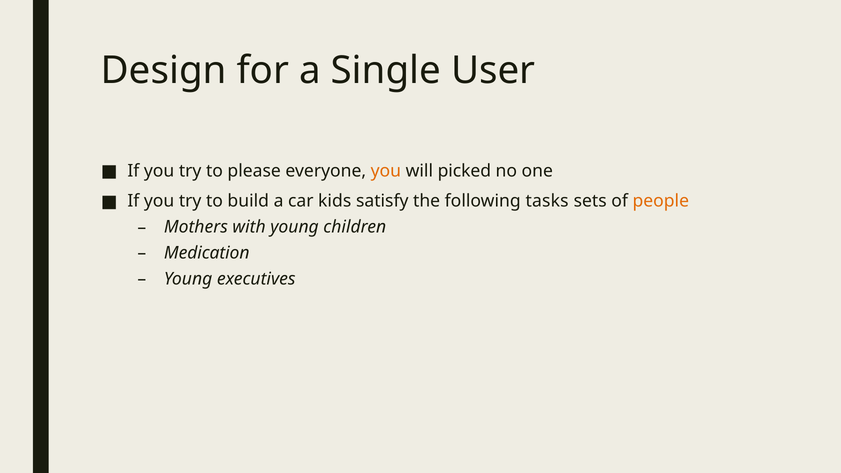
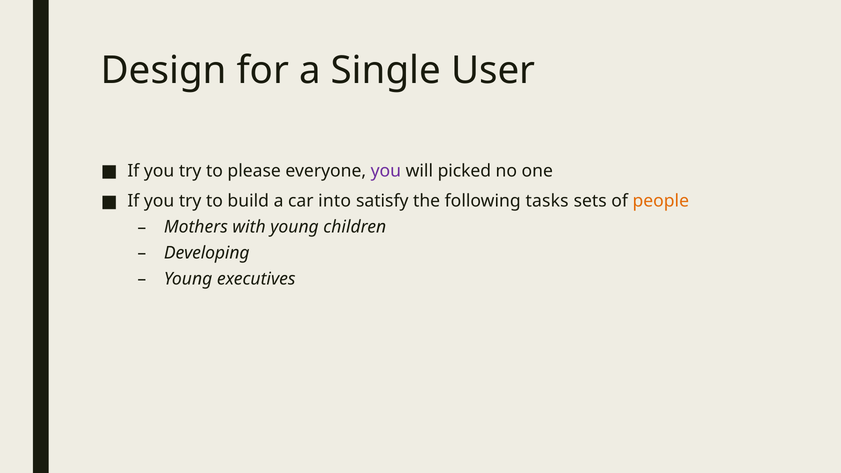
you colour: orange -> purple (386, 171)
kids: kids -> into (335, 201)
Medication: Medication -> Developing (207, 253)
